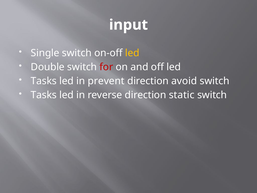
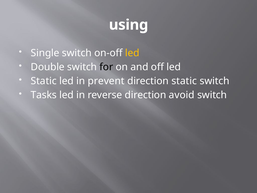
input: input -> using (129, 25)
for colour: red -> black (106, 67)
Tasks: Tasks -> Static (44, 81)
direction avoid: avoid -> static (184, 81)
static: static -> avoid (182, 95)
